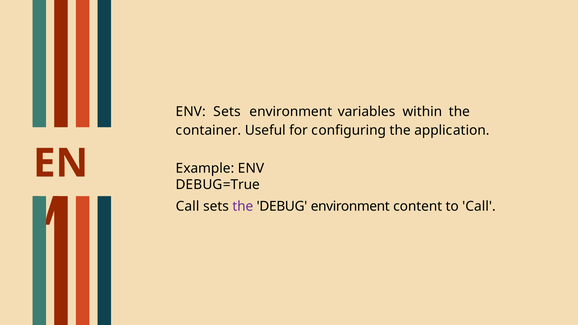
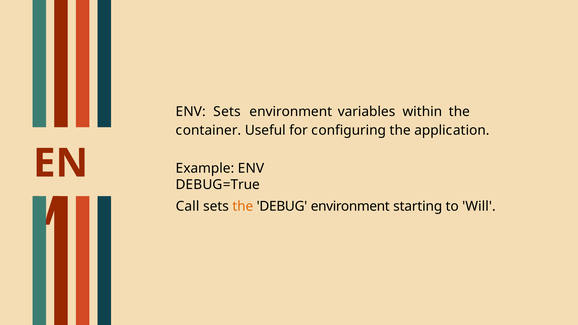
the colour: purple -> orange (243, 206)
content: content -> starting (418, 206)
to Call: Call -> Will (479, 206)
